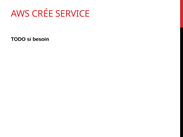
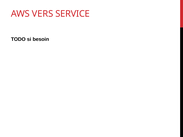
CRÉE: CRÉE -> VERS (43, 14)
